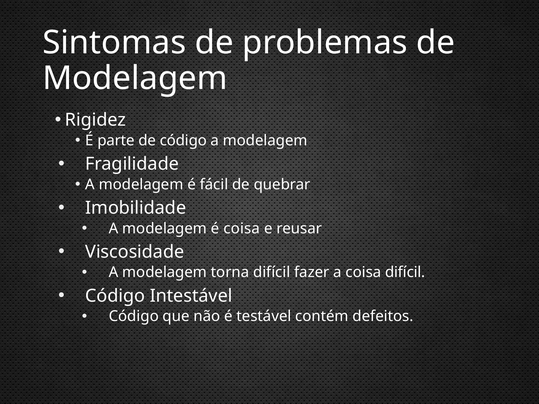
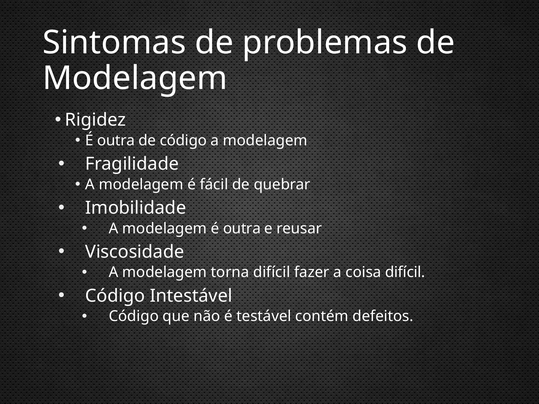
parte: parte -> outra (116, 141)
modelagem é coisa: coisa -> outra (242, 229)
